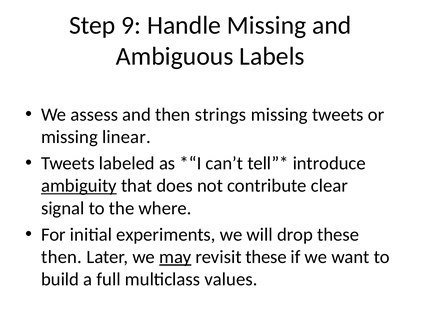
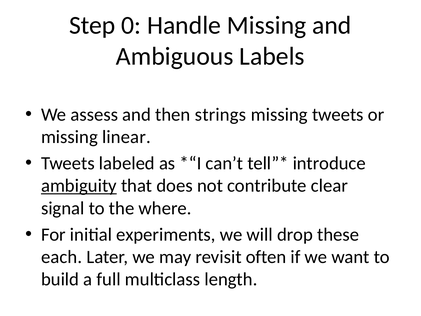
9: 9 -> 0 (131, 25)
then: then -> each (62, 257)
may underline: present -> none (175, 257)
revisit these: these -> often (266, 257)
values: values -> length (231, 279)
